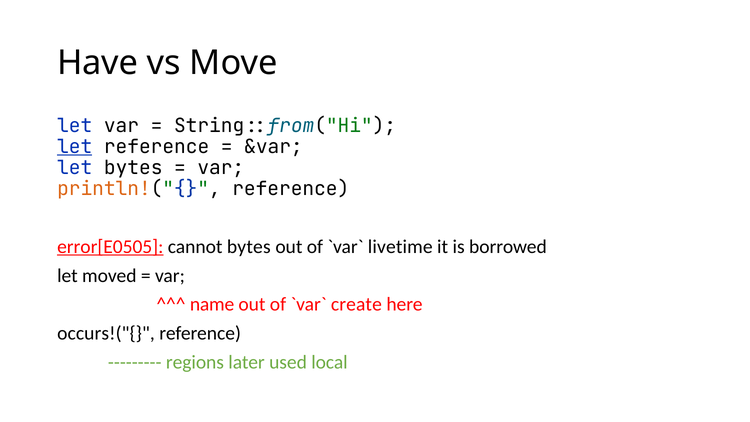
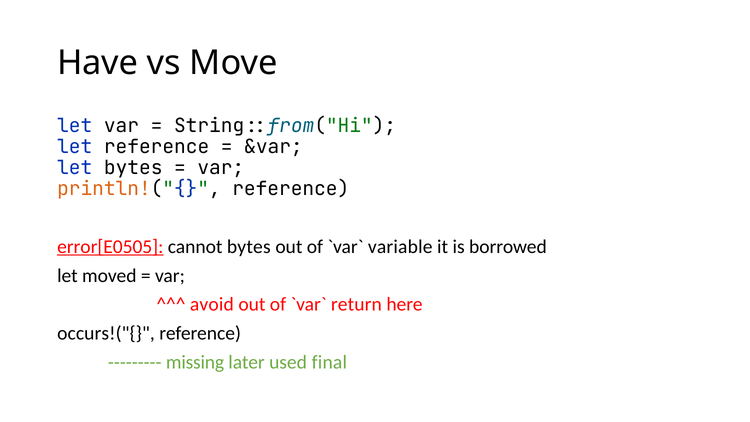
let underline: present -> none (75, 147)
livetime: livetime -> variable (400, 247)
name: name -> avoid (212, 304)
create: create -> return (356, 304)
regions: regions -> missing (195, 362)
local: local -> final (329, 362)
